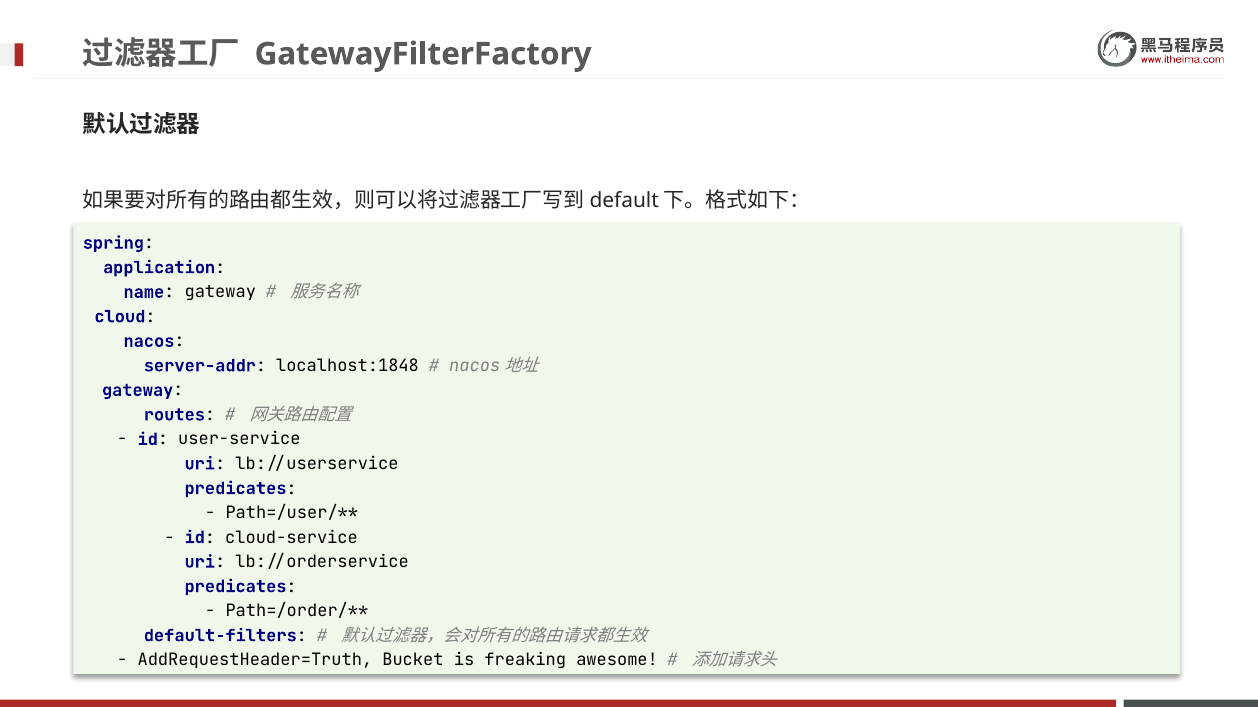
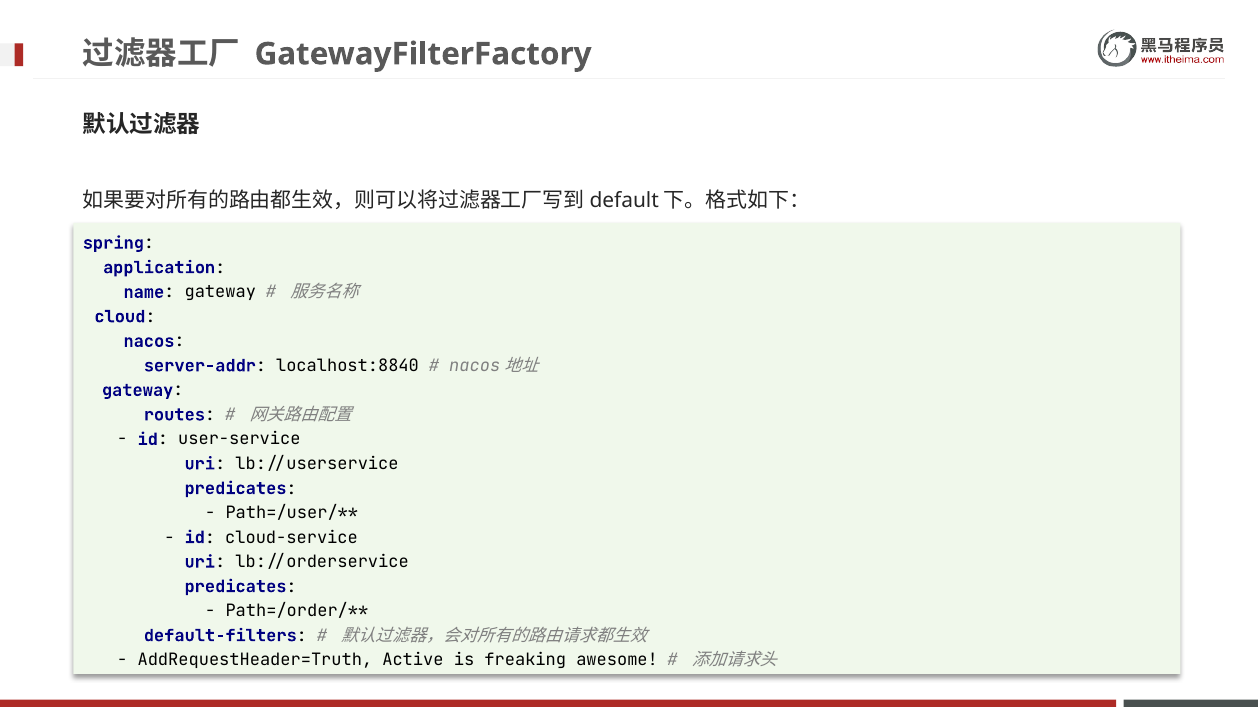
localhost:1848: localhost:1848 -> localhost:8840 (347, 366)
Bucket: Bucket -> Active (413, 661)
